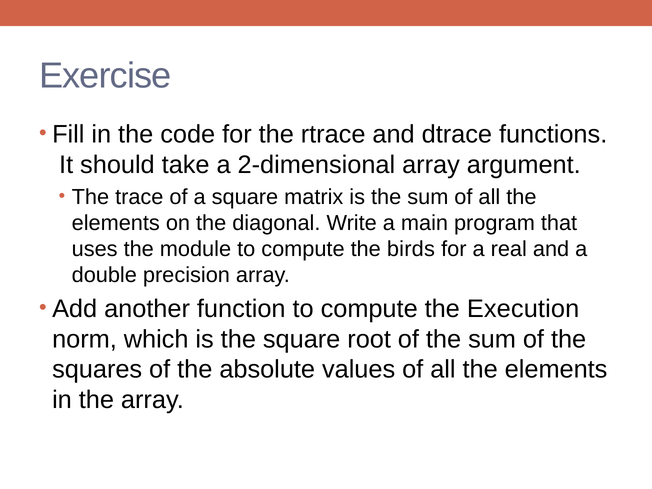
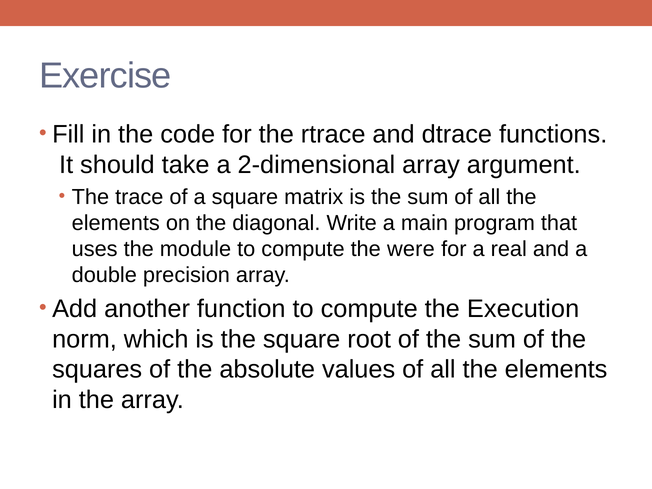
birds: birds -> were (411, 249)
